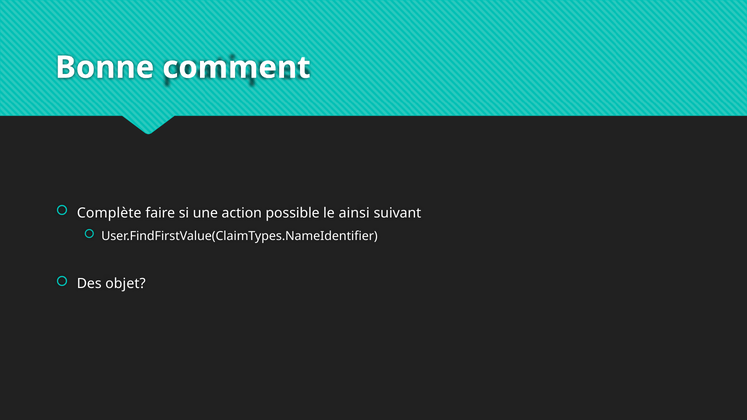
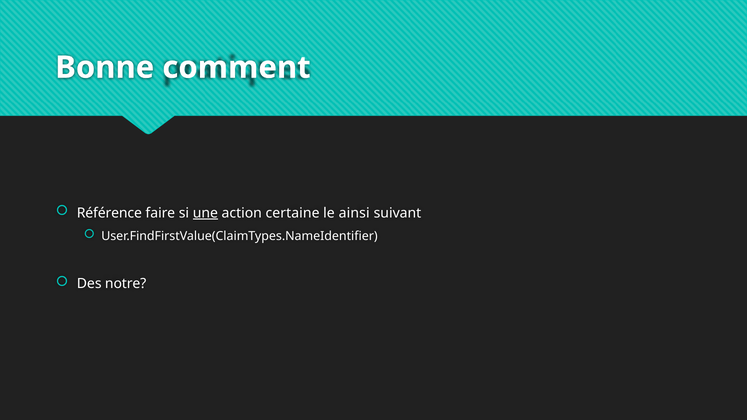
Complète: Complète -> Référence (109, 213)
une underline: none -> present (205, 213)
possible: possible -> certaine (293, 213)
objet: objet -> notre (126, 284)
